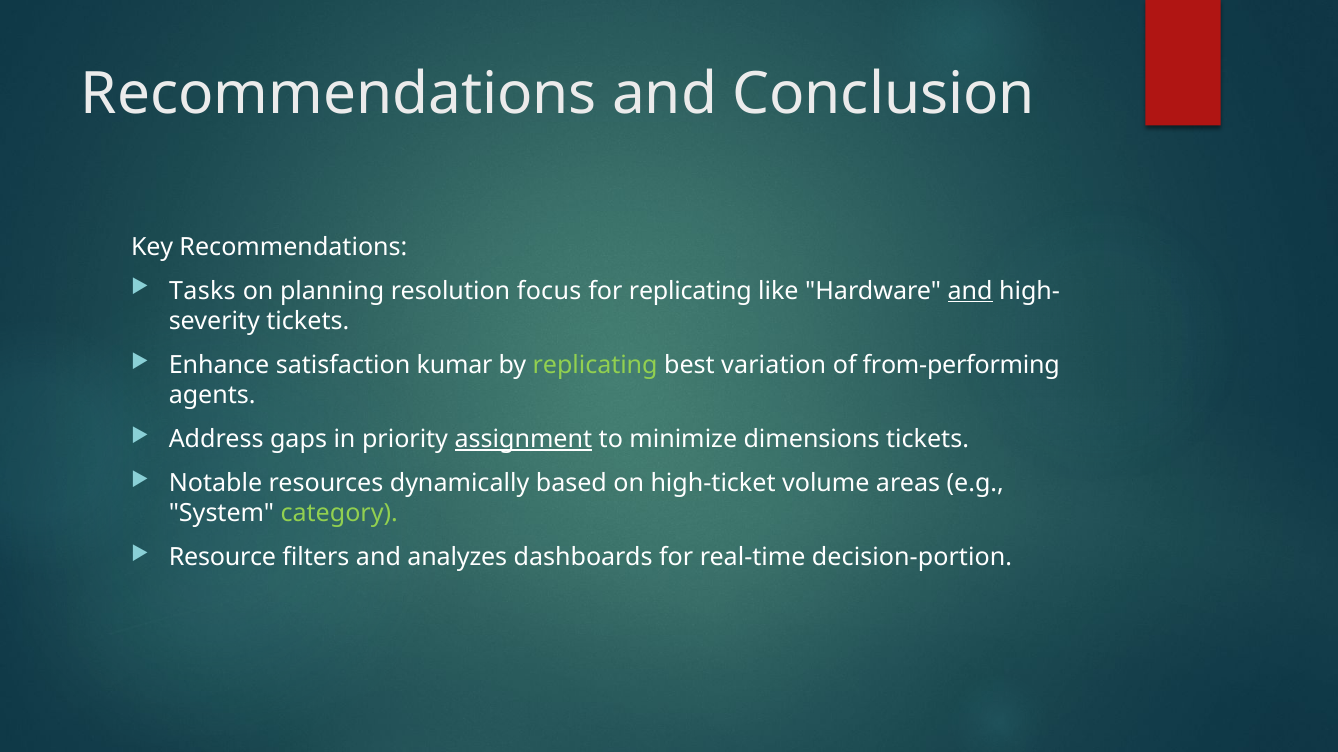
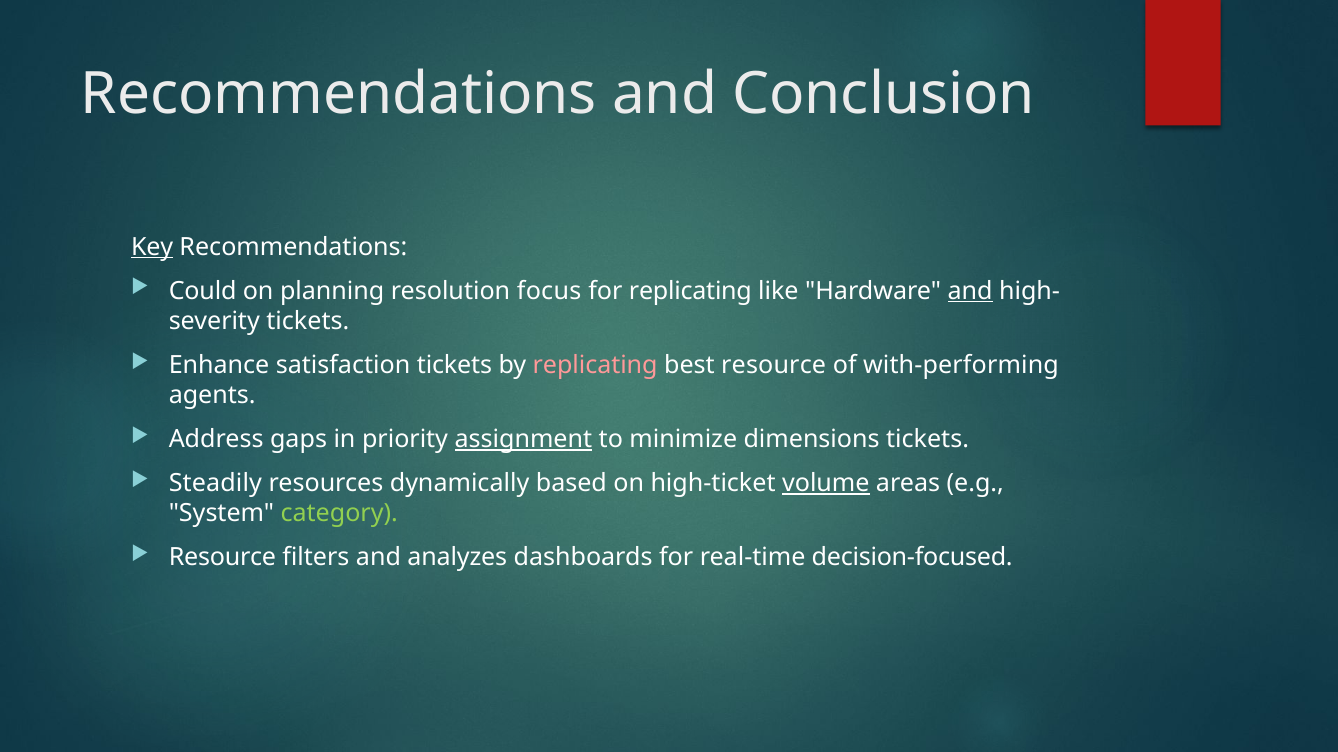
Key underline: none -> present (152, 247)
Tasks: Tasks -> Could (203, 291)
satisfaction kumar: kumar -> tickets (455, 365)
replicating colour: light green -> pink (595, 365)
best variation: variation -> resource (774, 365)
from-performing: from-performing -> with-performing (961, 365)
Notable: Notable -> Steadily (215, 484)
volume underline: none -> present (826, 484)
decision-portion: decision-portion -> decision-focused (912, 558)
